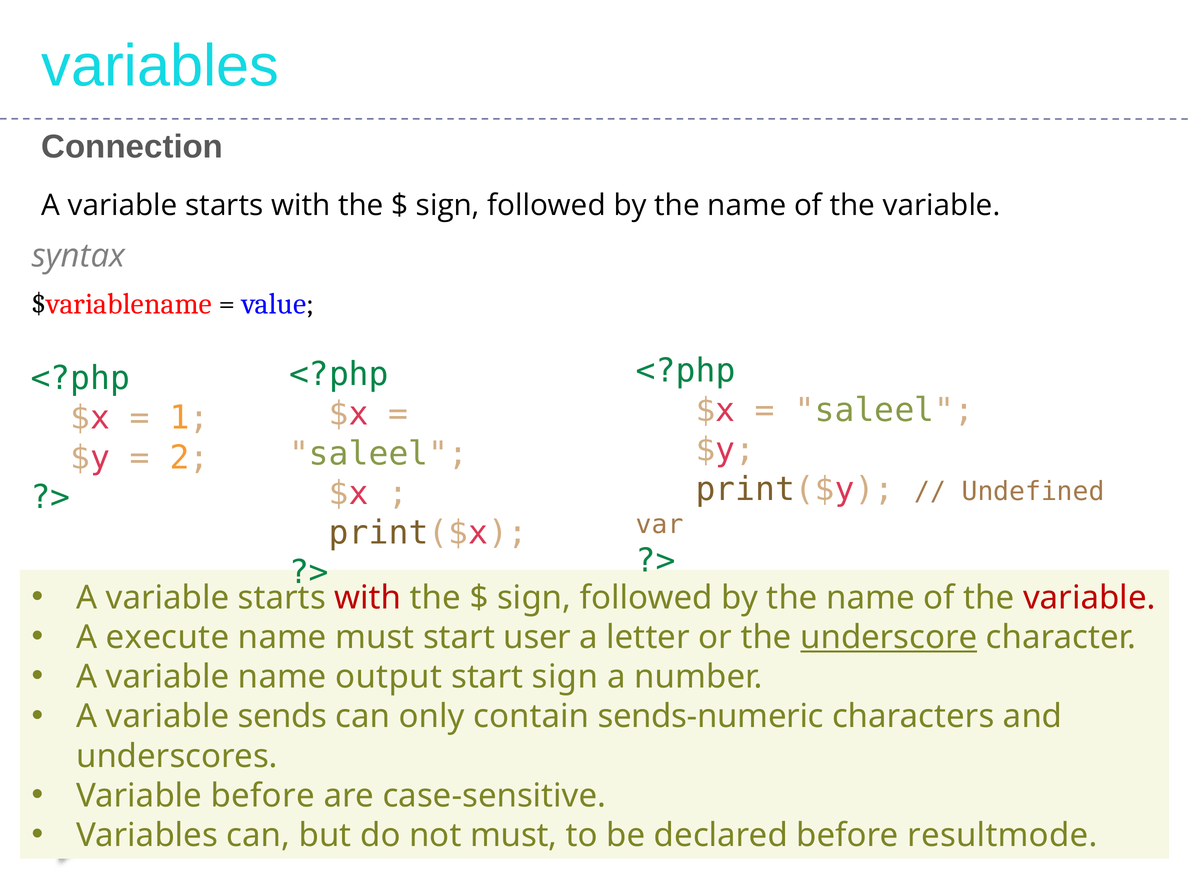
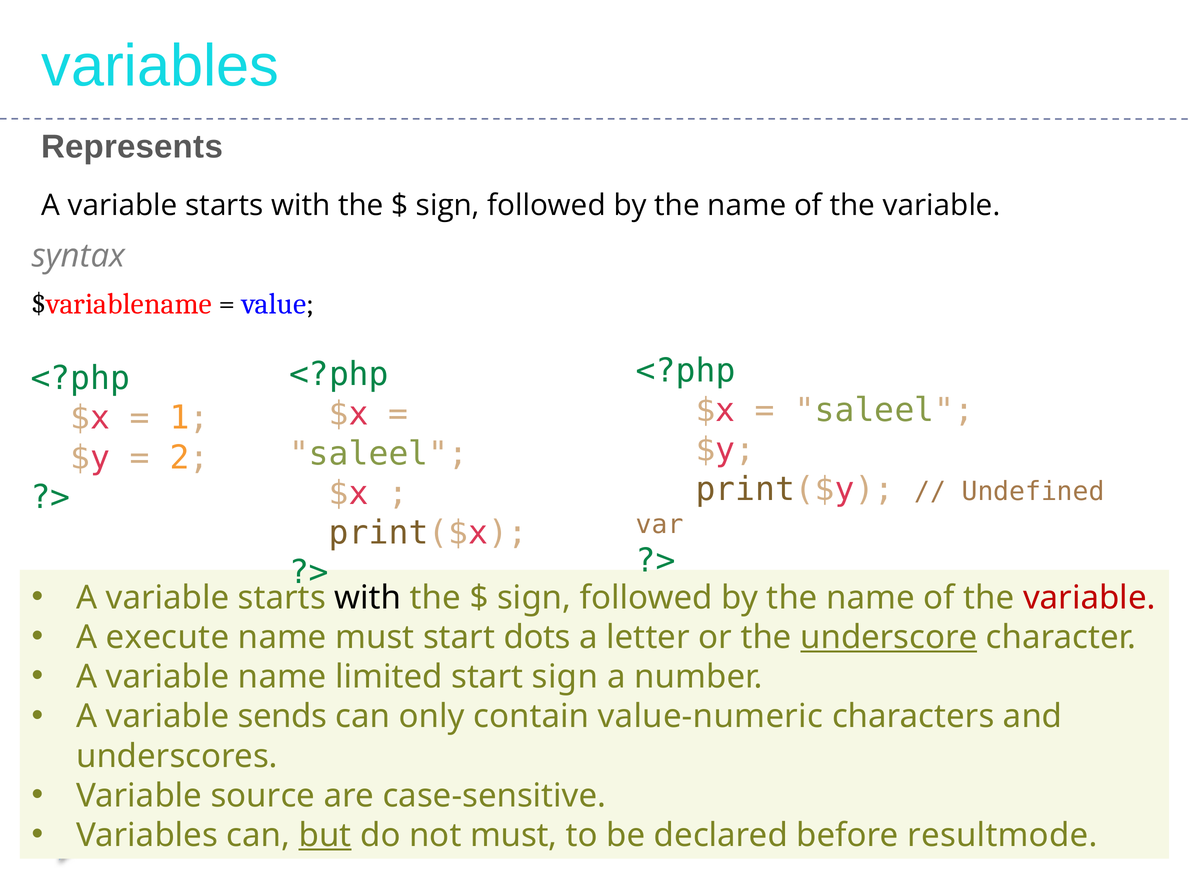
Connection: Connection -> Represents (132, 147)
with colour: red -> black (368, 598)
user: user -> dots (537, 638)
output: output -> limited (389, 678)
sends-numeric: sends-numeric -> value-numeric (710, 717)
Variable before: before -> source (263, 796)
but underline: none -> present (325, 836)
